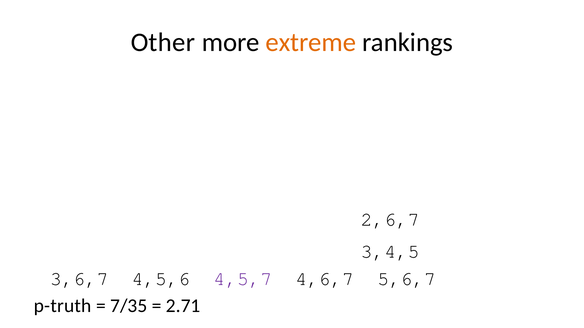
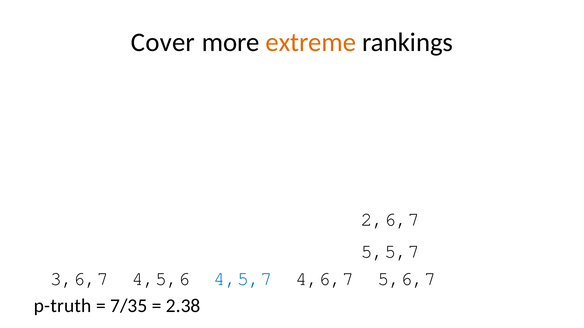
Other: Other -> Cover (163, 42)
3,4,5: 3,4,5 -> 5,5,7 (390, 252)
4,5,7 colour: purple -> blue (243, 279)
2.71: 2.71 -> 2.38 (183, 306)
